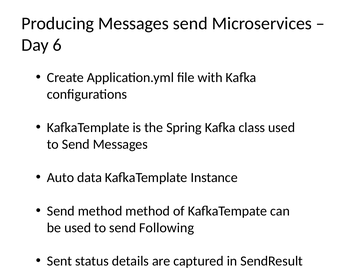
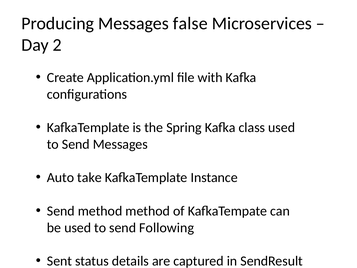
Messages send: send -> false (190, 24)
6: 6 -> 2 (57, 45)
data: data -> take (89, 177)
